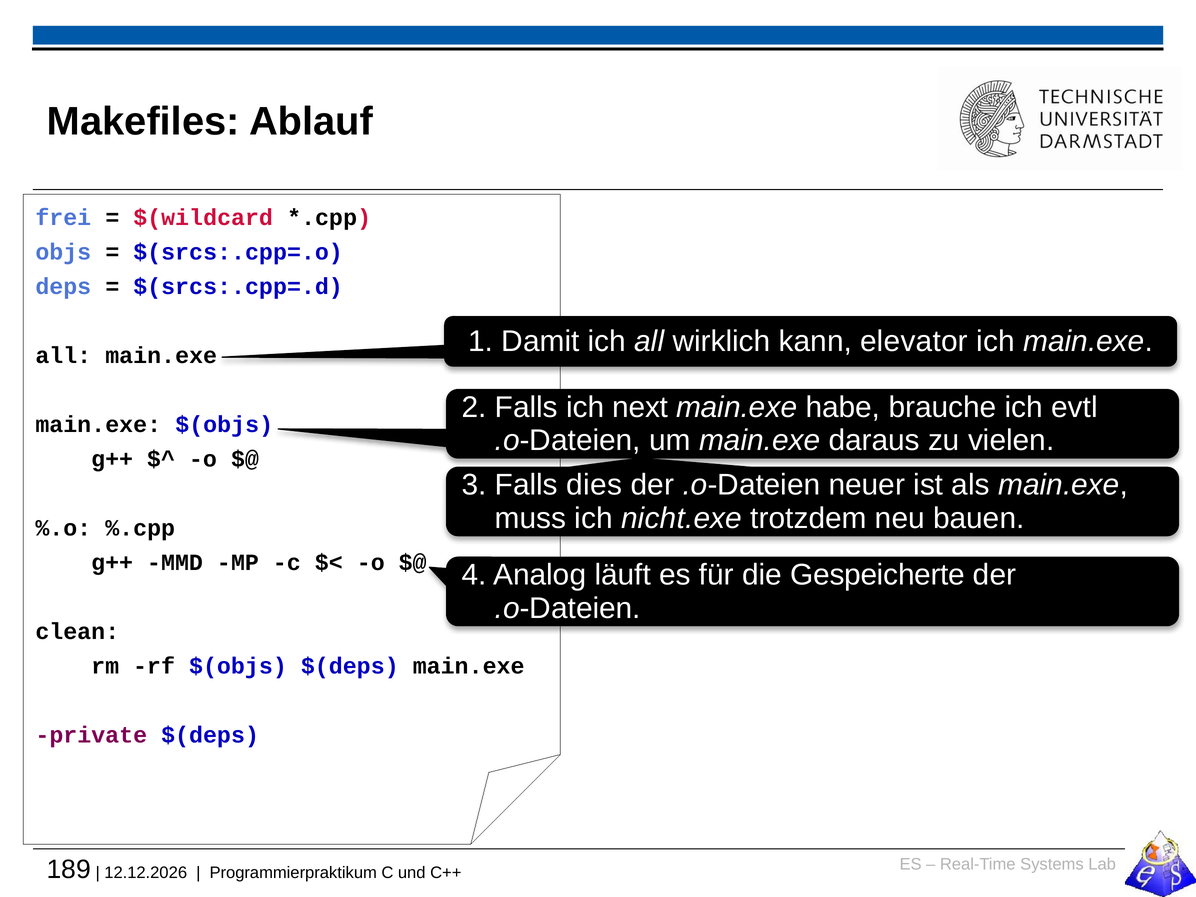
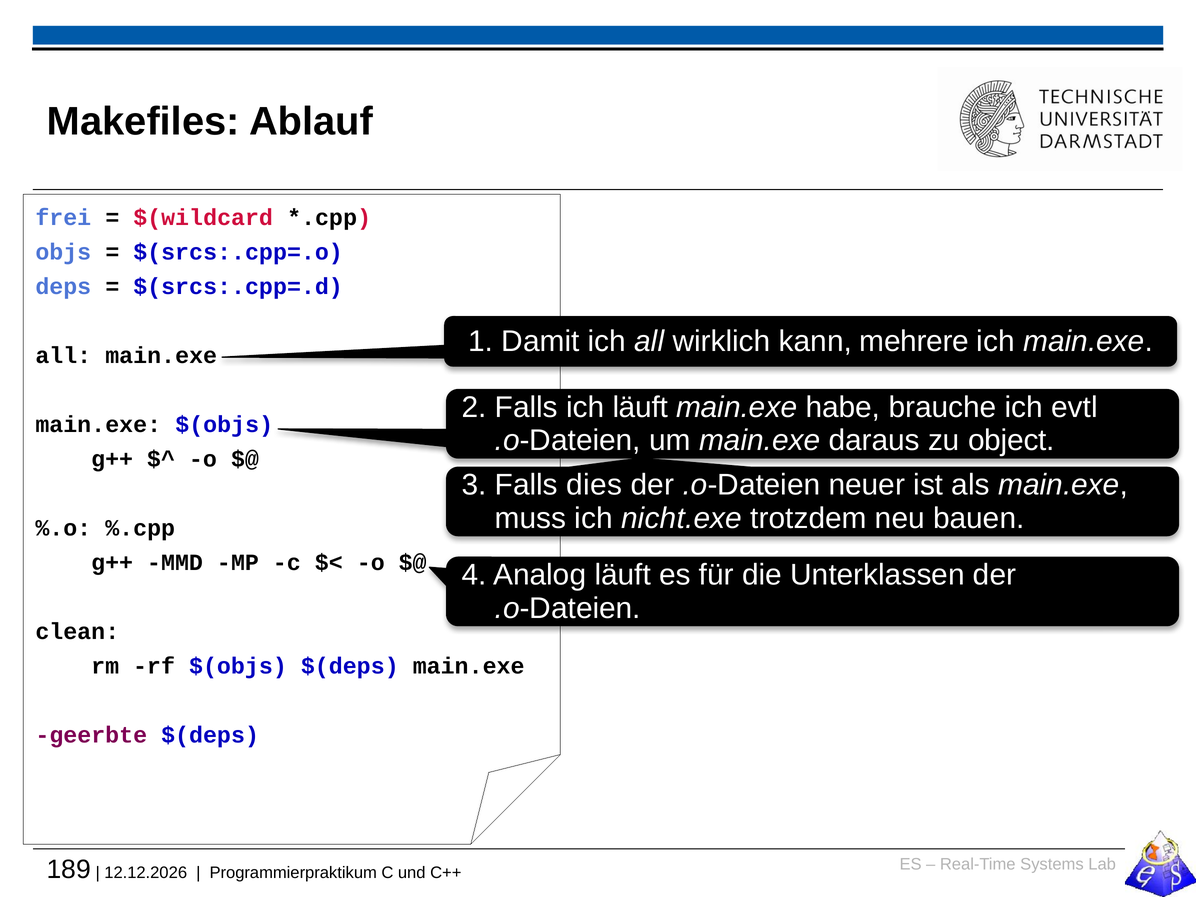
elevator: elevator -> mehrere (914, 341)
ich next: next -> läuft (640, 407)
vielen: vielen -> object (1011, 441)
Gespeicherte: Gespeicherte -> Unterklassen (878, 575)
private: private -> geerbte (91, 735)
